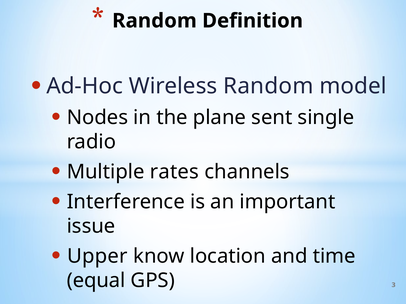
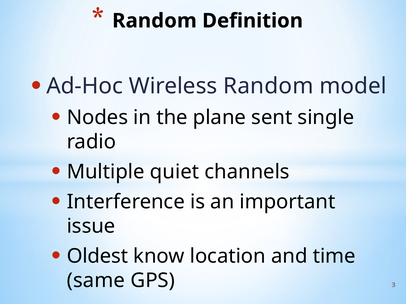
rates: rates -> quiet (175, 172)
Upper: Upper -> Oldest (97, 257)
equal: equal -> same (96, 281)
